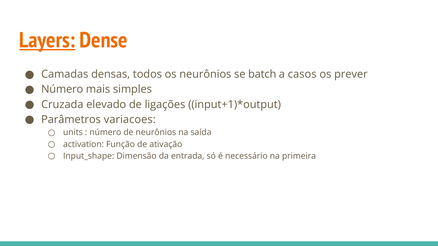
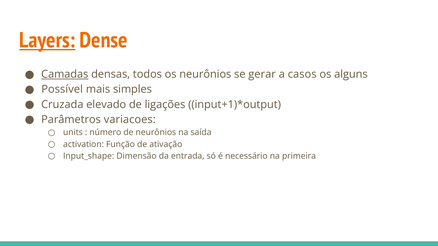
Camadas underline: none -> present (65, 74)
batch: batch -> gerar (262, 74)
prever: prever -> alguns (351, 74)
Número: Número -> Possível (62, 89)
